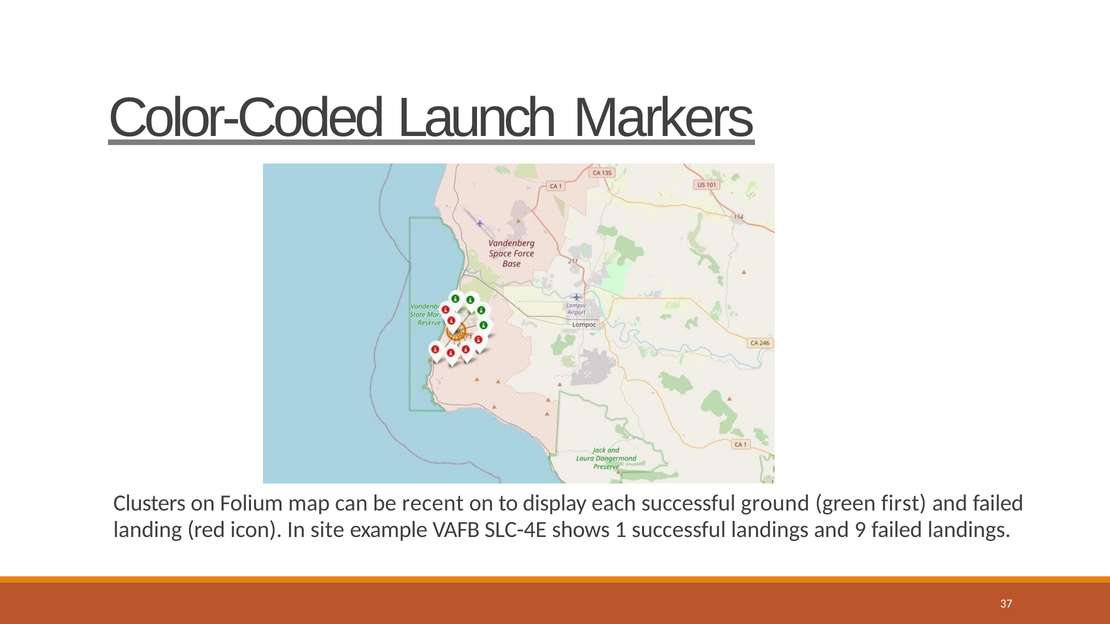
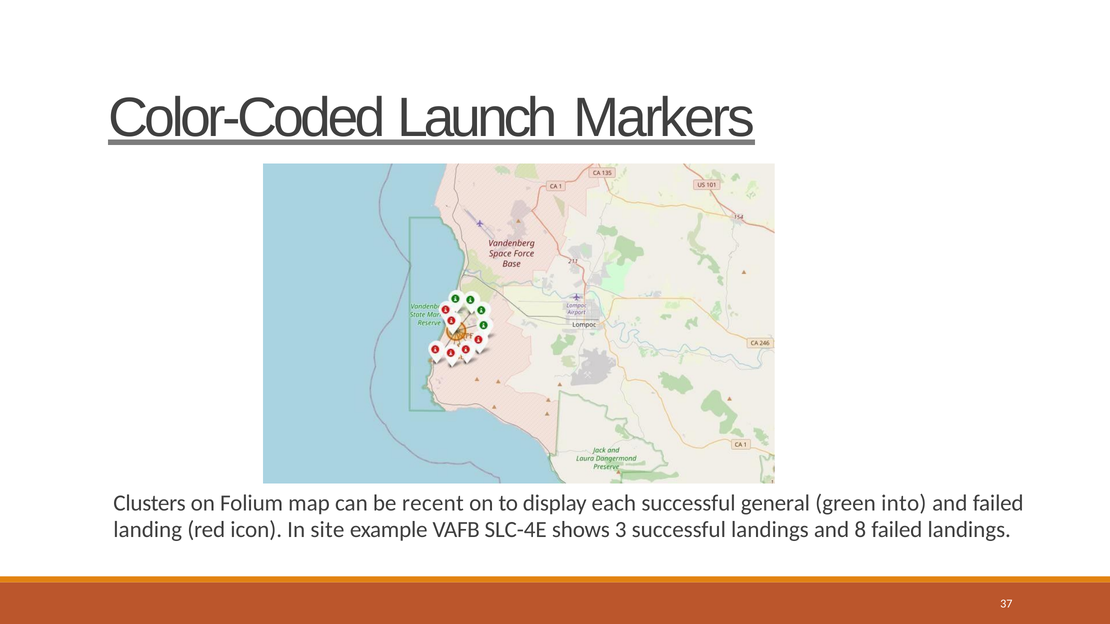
ground: ground -> general (775, 503)
first: first -> into (904, 503)
1: 1 -> 3 (621, 530)
9: 9 -> 8 (860, 530)
